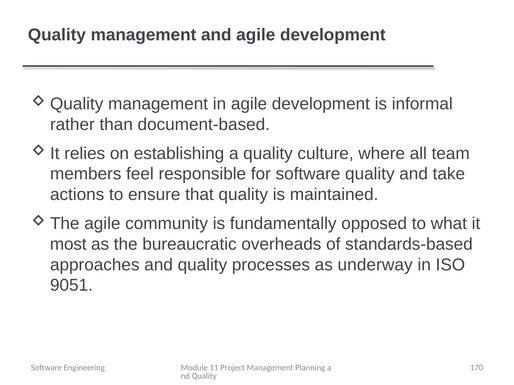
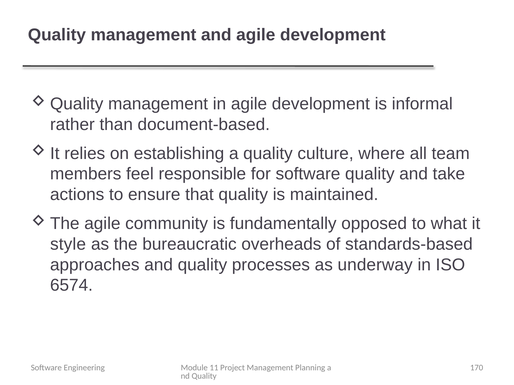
most: most -> style (68, 244)
9051: 9051 -> 6574 (71, 286)
